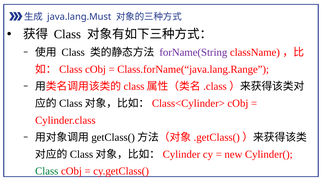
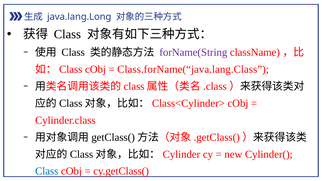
java.lang.Must: java.lang.Must -> java.lang.Long (79, 17)
Class.forName(“java.lang.Range: Class.forName(“java.lang.Range -> Class.forName(“java.lang.Class (193, 69)
Class colour: green -> blue (47, 171)
